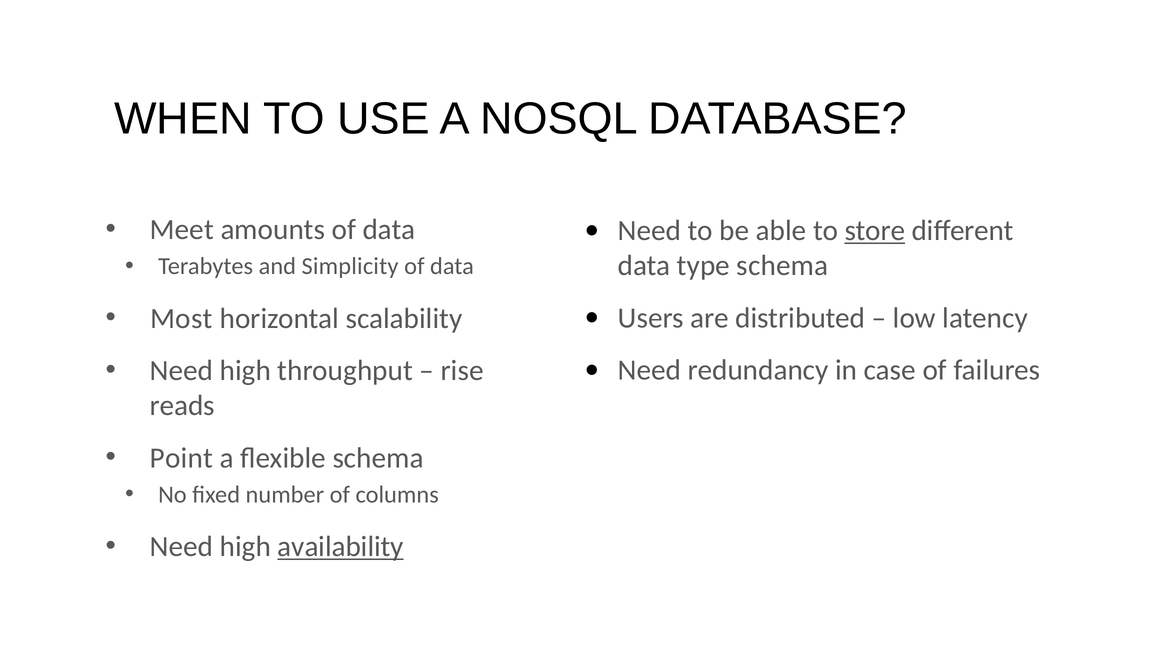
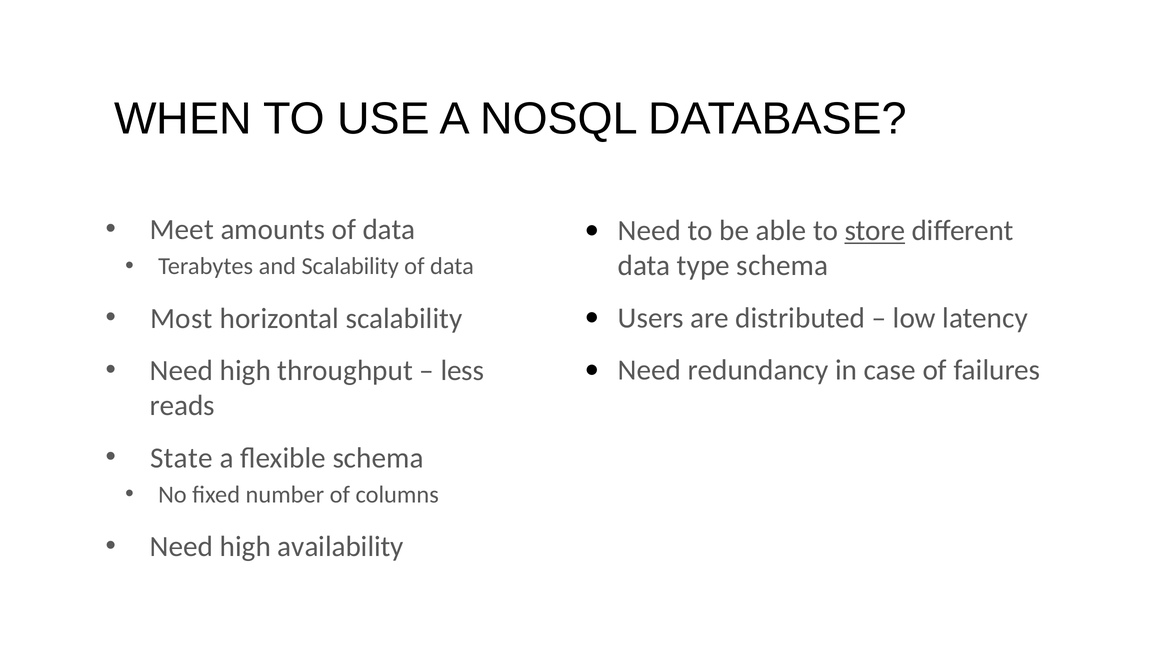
and Simplicity: Simplicity -> Scalability (350, 266)
rise: rise -> less (462, 371)
Point: Point -> State (181, 458)
availability underline: present -> none (341, 547)
